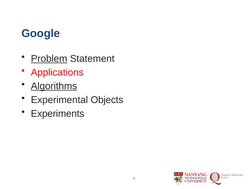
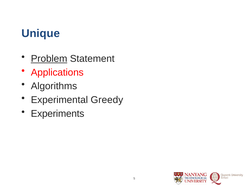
Google: Google -> Unique (41, 33)
Algorithms underline: present -> none (54, 86)
Objects: Objects -> Greedy (107, 100)
